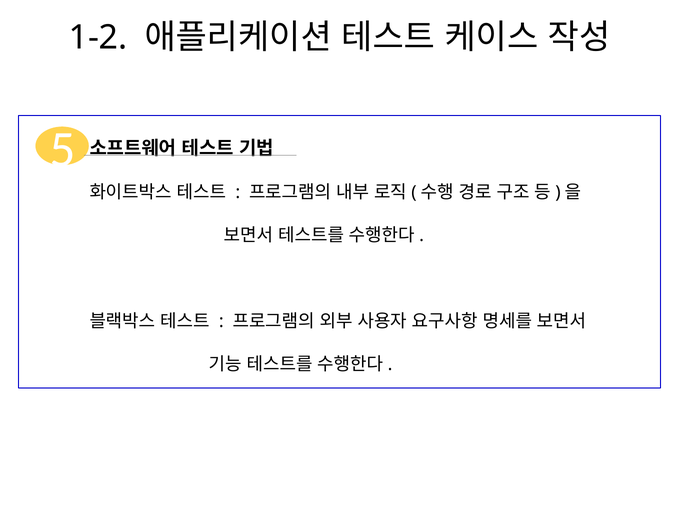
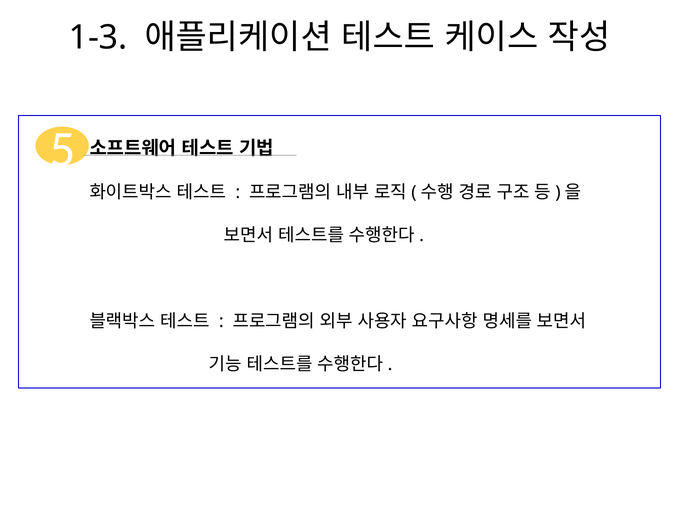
1-2: 1-2 -> 1-3 (98, 38)
